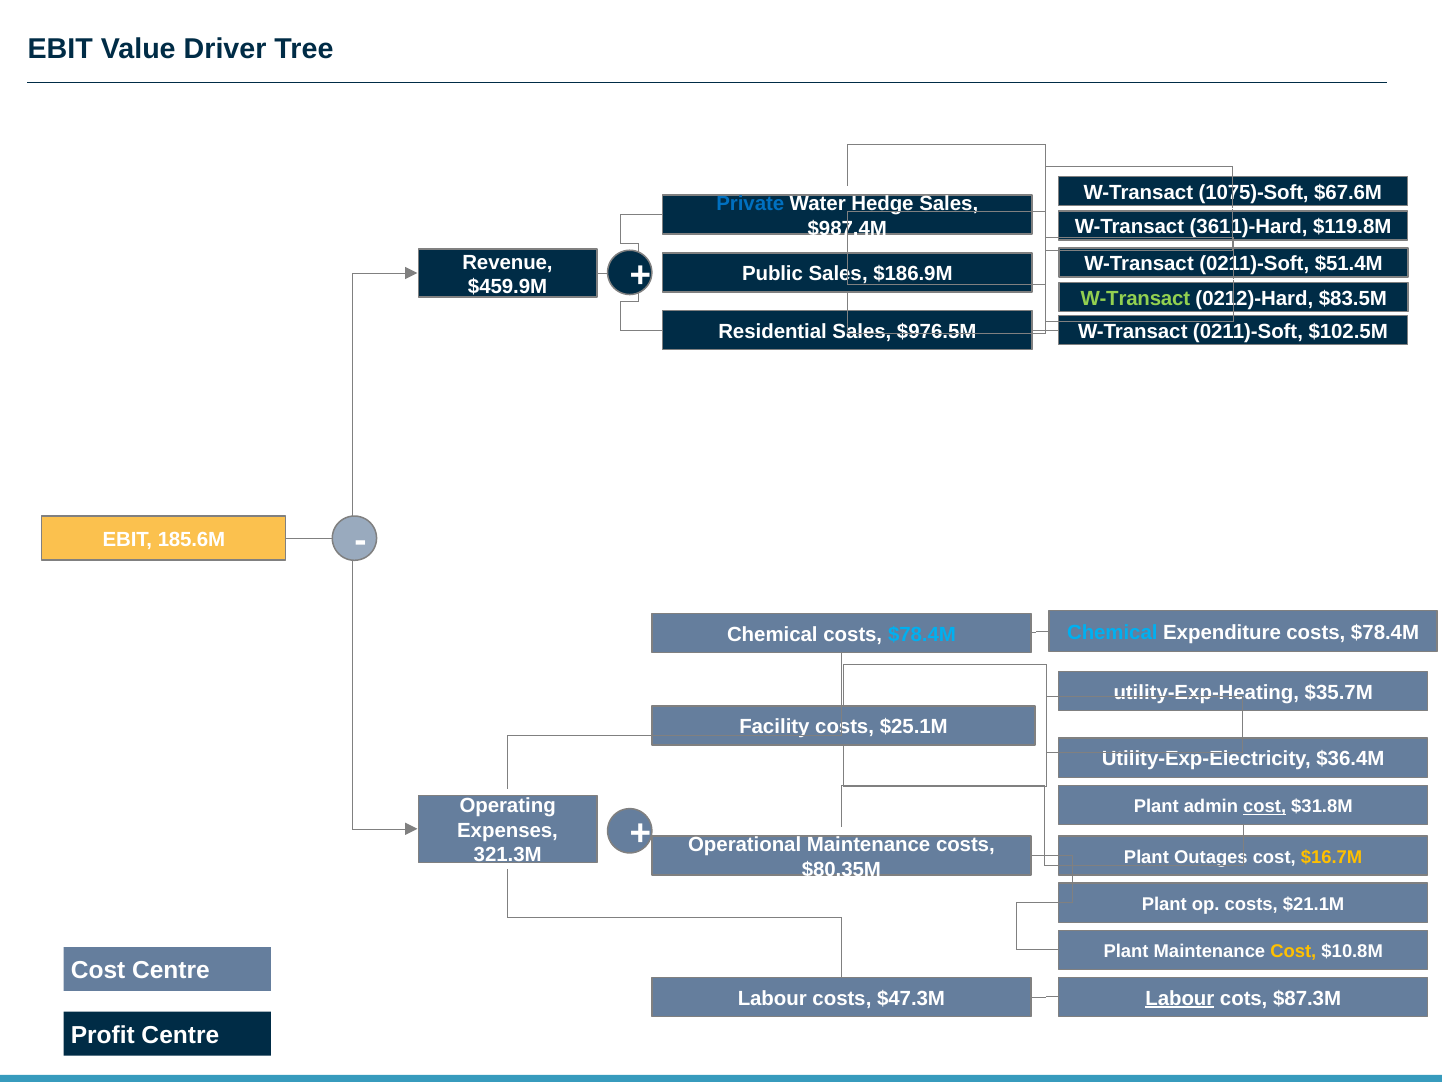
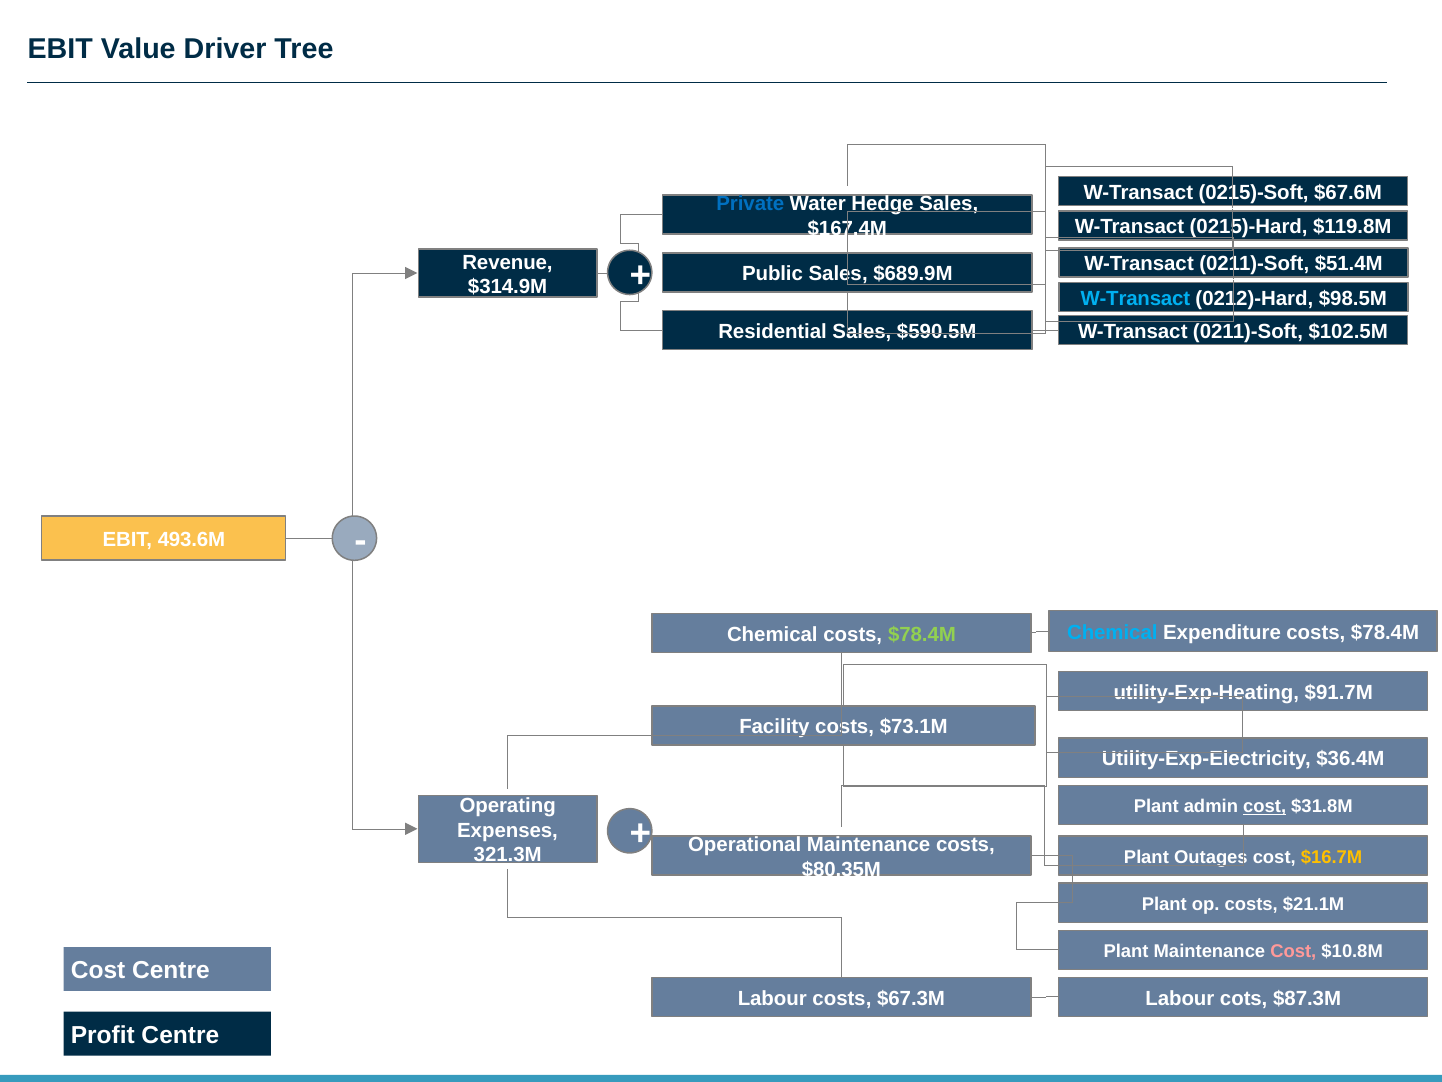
1075)-Soft: 1075)-Soft -> 0215)-Soft (1254, 193)
3611)-Hard: 3611)-Hard -> 0215)-Hard (1249, 227)
$987.4M: $987.4M -> $167.4M (847, 229)
$186.9M: $186.9M -> $689.9M (913, 274)
$459.9M: $459.9M -> $314.9M (508, 287)
W-Transact colour: light green -> light blue (1135, 299)
$83.5M: $83.5M -> $98.5M (1353, 299)
$976.5M: $976.5M -> $590.5M (937, 332)
185.6M: 185.6M -> 493.6M (191, 540)
$78.4M colour: light blue -> light green (922, 634)
$35.7M: $35.7M -> $91.7M (1339, 693)
$25.1M: $25.1M -> $73.1M (914, 727)
Cost colour: yellow -> pink (1293, 951)
Labour underline: present -> none (1180, 998)
$47.3M: $47.3M -> $67.3M (911, 998)
